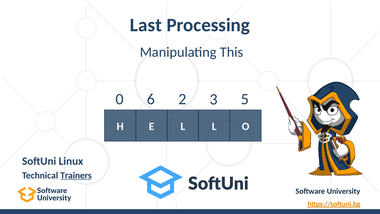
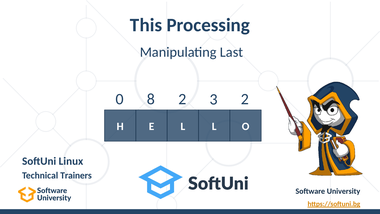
Last: Last -> This (146, 25)
This: This -> Last (232, 52)
6: 6 -> 8 (151, 99)
3 5: 5 -> 2 (245, 99)
Trainers underline: present -> none (76, 175)
